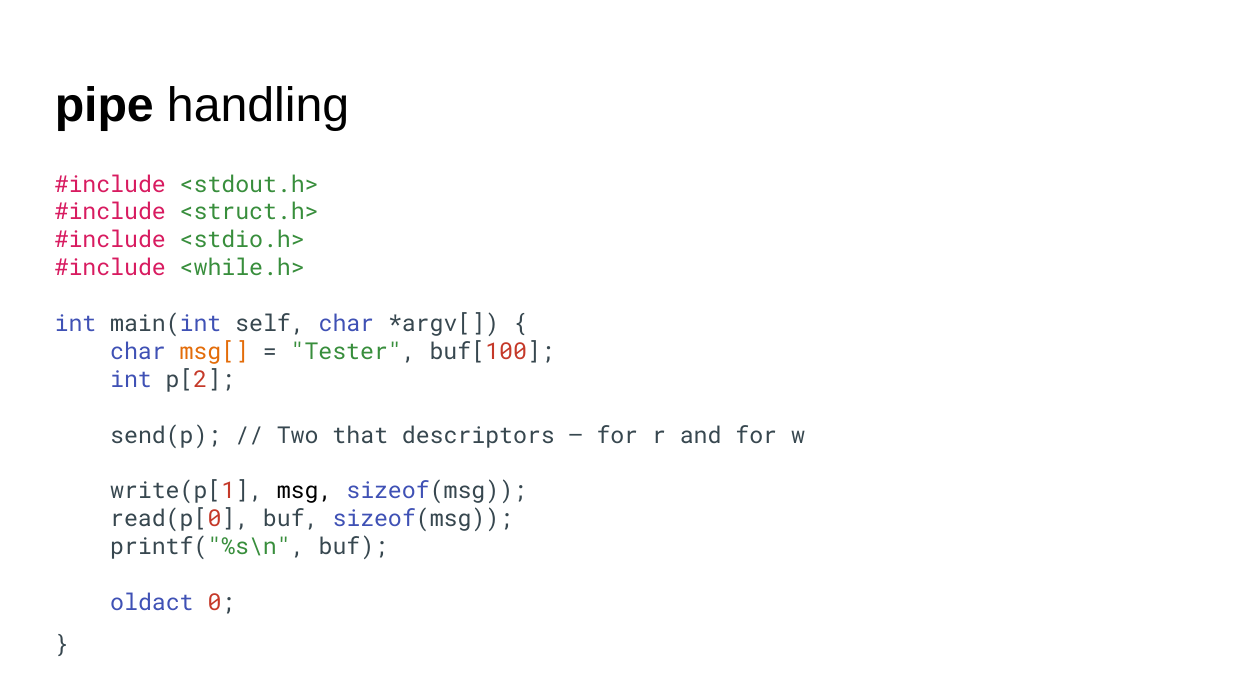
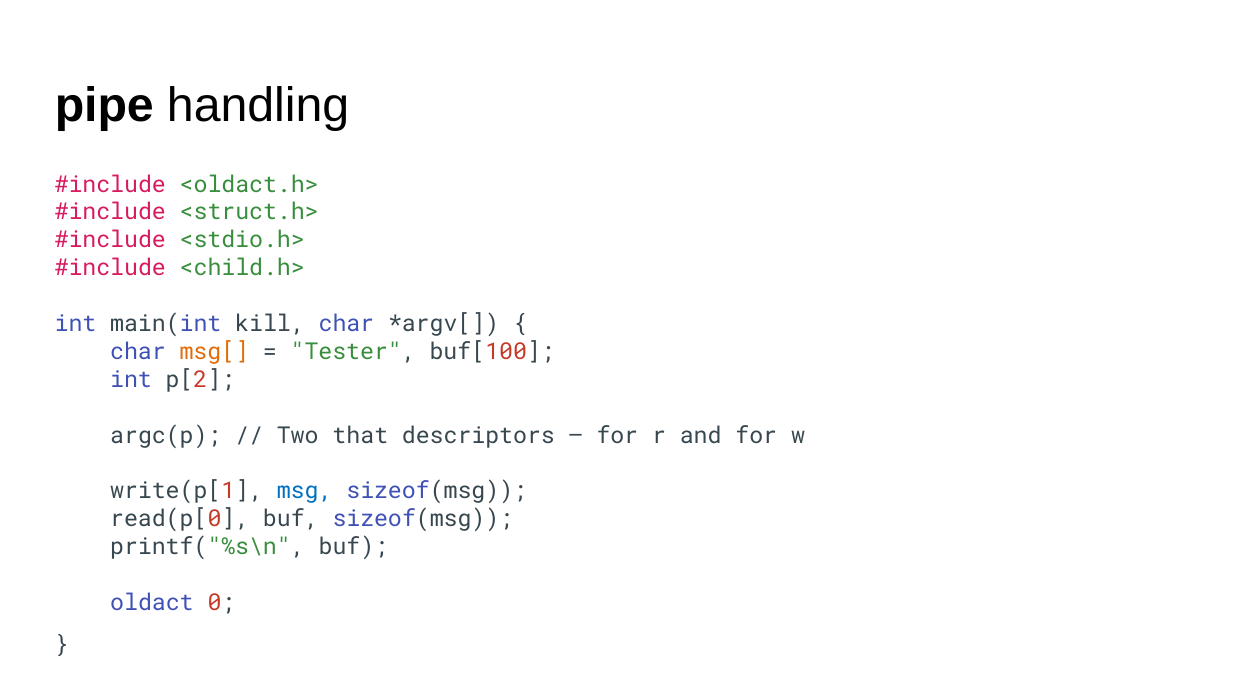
<stdout.h>: <stdout.h> -> <oldact.h> (249, 185)
<while.h>: <while.h> -> <child.h> (242, 268)
self: self -> kill (270, 324)
send(p: send(p -> argc(p (166, 436)
msg colour: black -> blue (305, 492)
